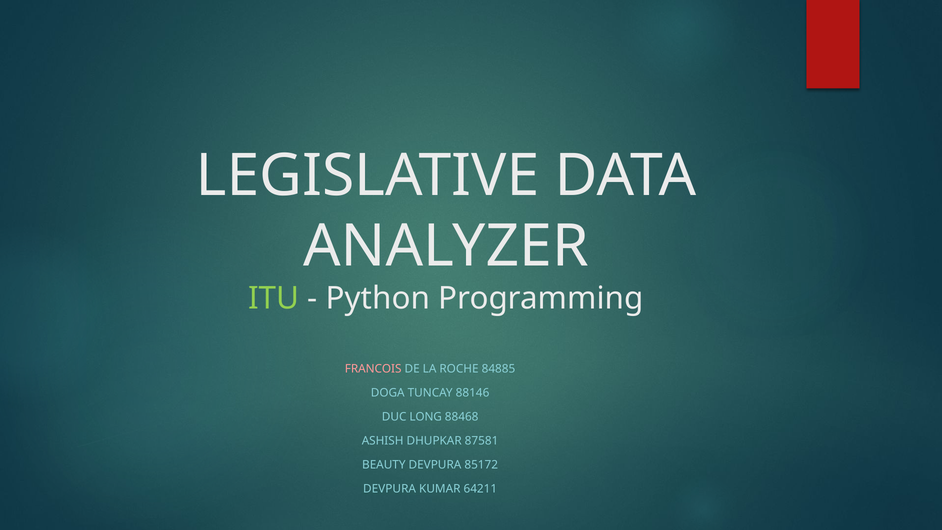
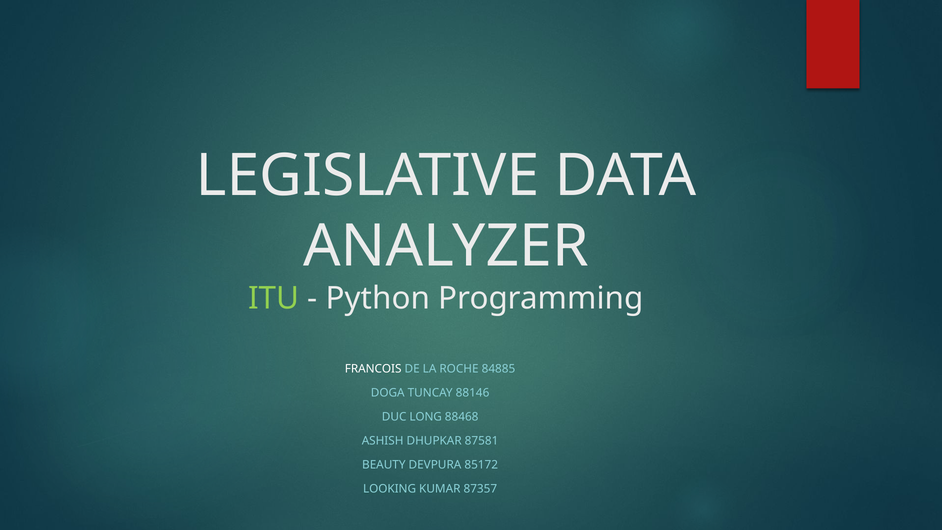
FRANCOIS colour: pink -> white (373, 369)
DEVPURA: DEVPURA -> LOOKING (390, 489)
64211: 64211 -> 87357 (480, 489)
